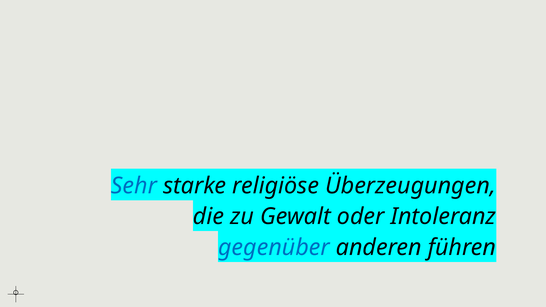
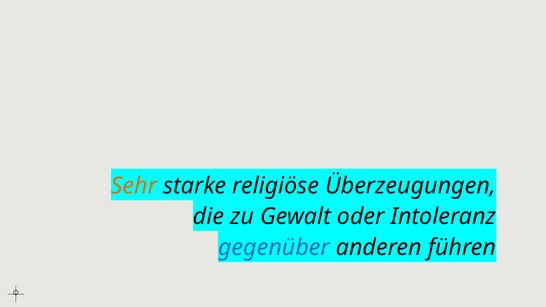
Sehr colour: blue -> orange (134, 186)
